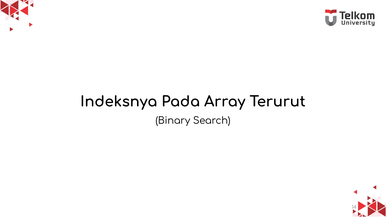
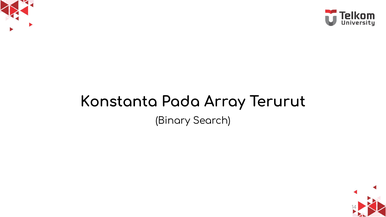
Indeksnya: Indeksnya -> Konstanta (119, 102)
